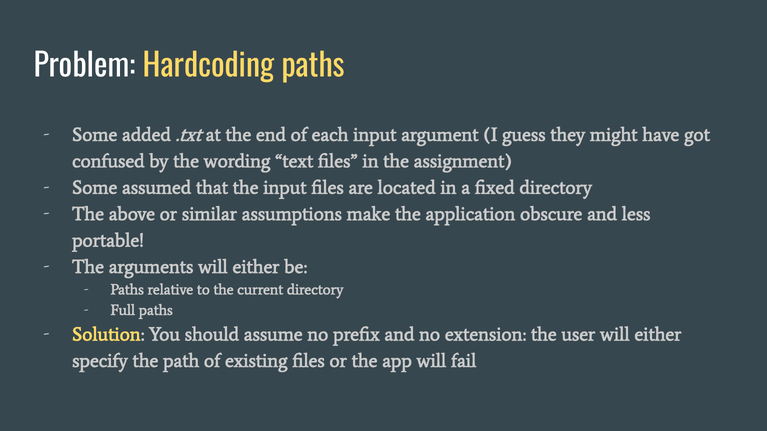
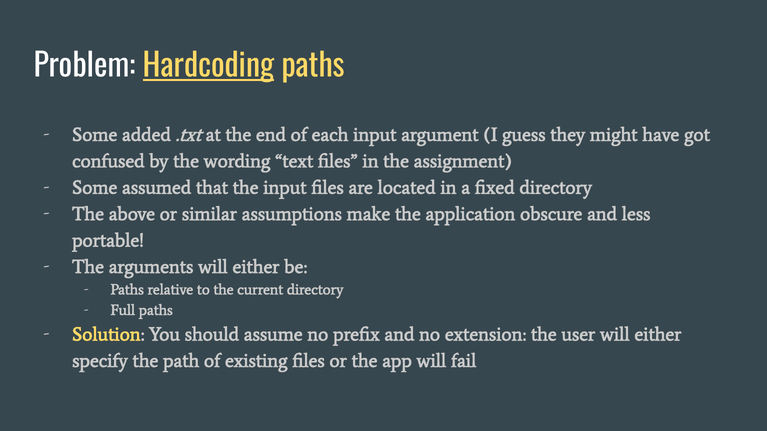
Hardcoding underline: none -> present (209, 66)
